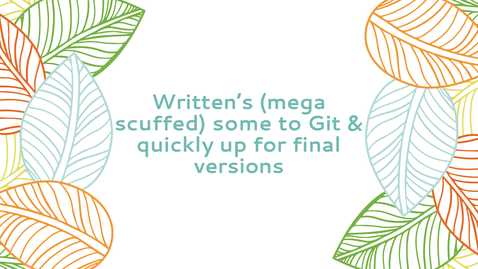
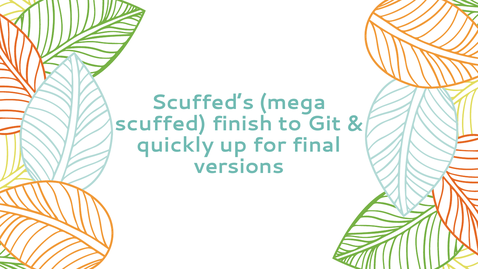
Written’s: Written’s -> Scuffed’s (203, 102)
some: some -> finish (242, 124)
